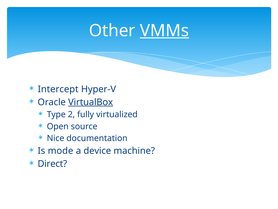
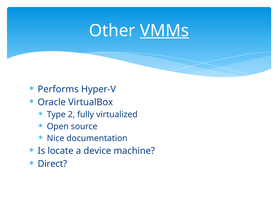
Intercept: Intercept -> Performs (58, 89)
VirtualBox underline: present -> none (91, 102)
mode: mode -> locate (61, 151)
